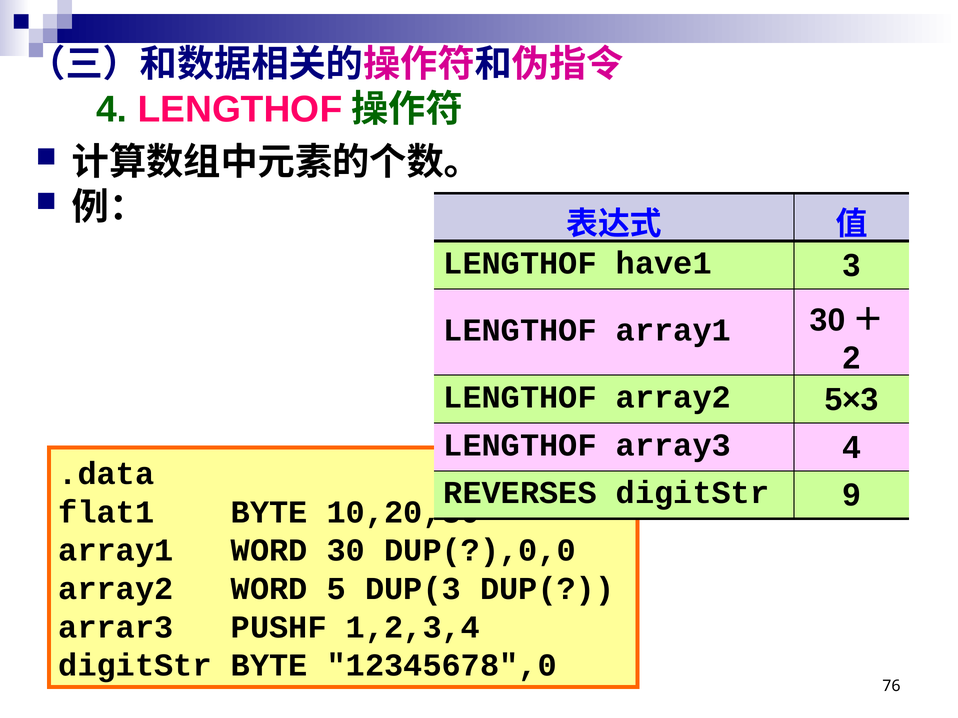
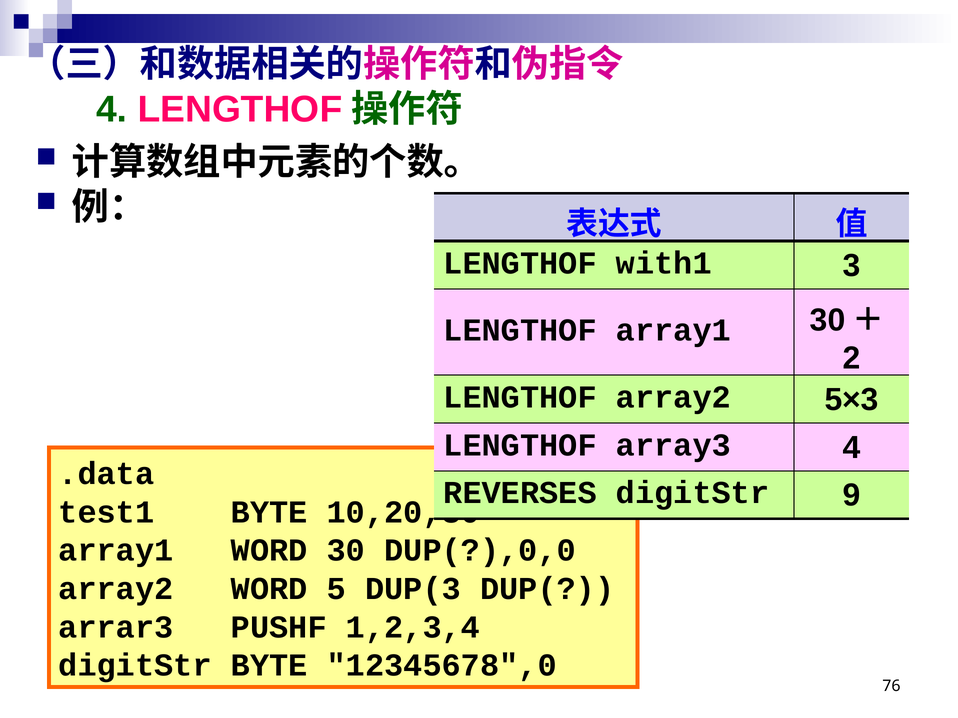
have1: have1 -> with1 (664, 263)
flat1: flat1 -> test1 (106, 512)
